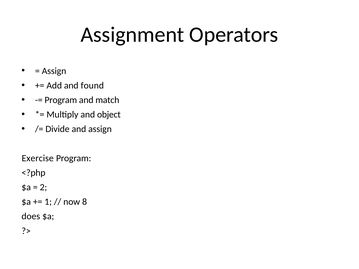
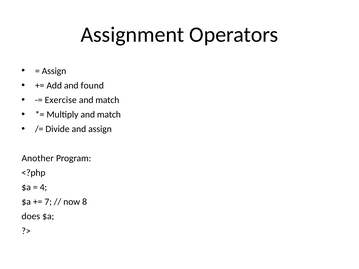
Program: Program -> Exercise (61, 100)
Multiply and object: object -> match (109, 115)
Exercise: Exercise -> Another (38, 158)
2: 2 -> 4 (43, 187)
1: 1 -> 7 (48, 202)
